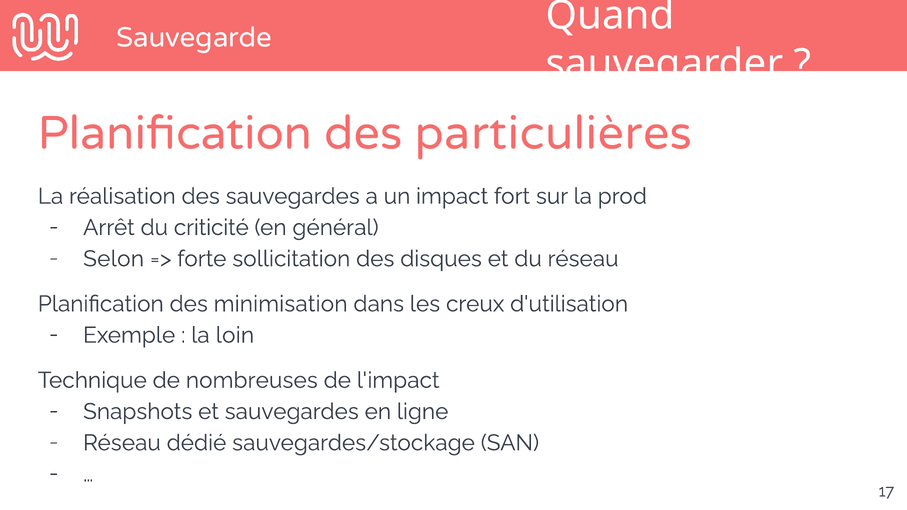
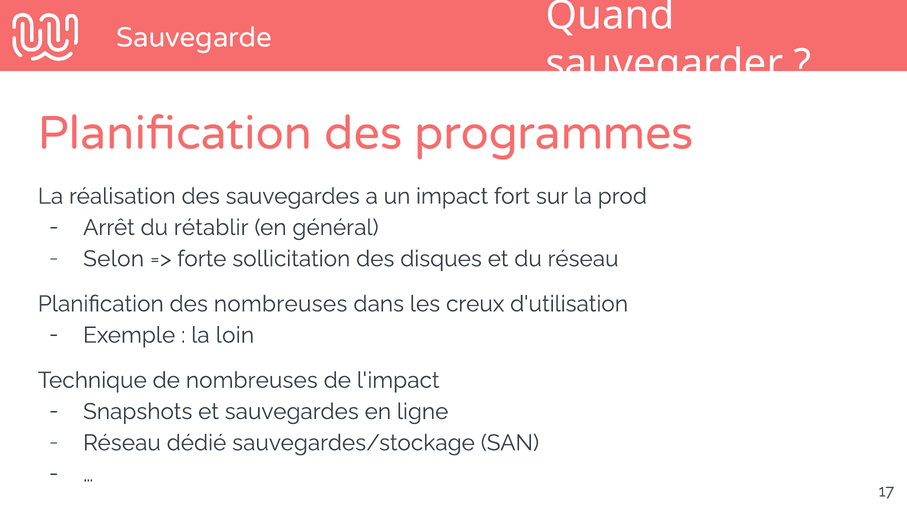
particulières: particulières -> programmes (554, 133)
criticité: criticité -> rétablir (211, 228)
des minimisation: minimisation -> nombreuses (281, 304)
